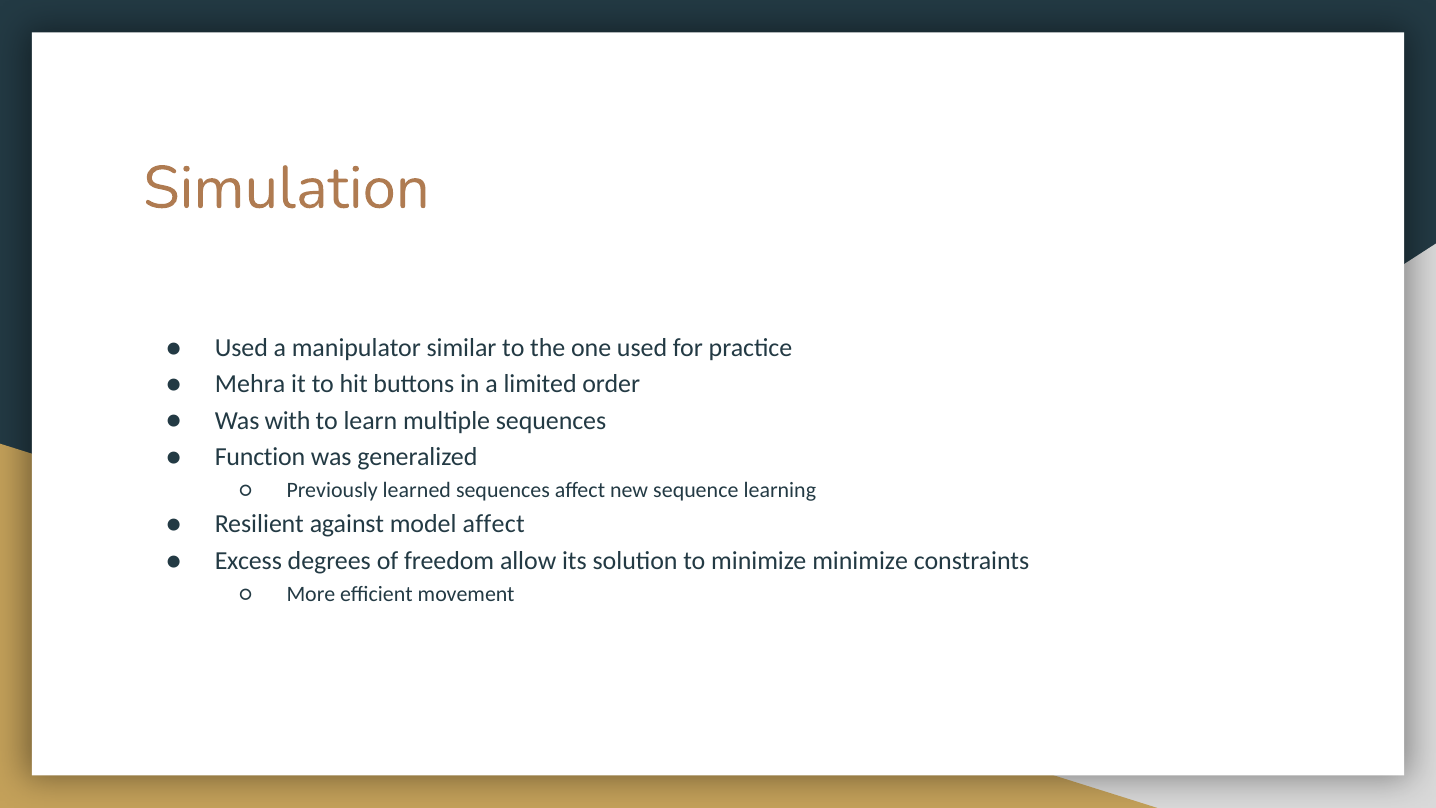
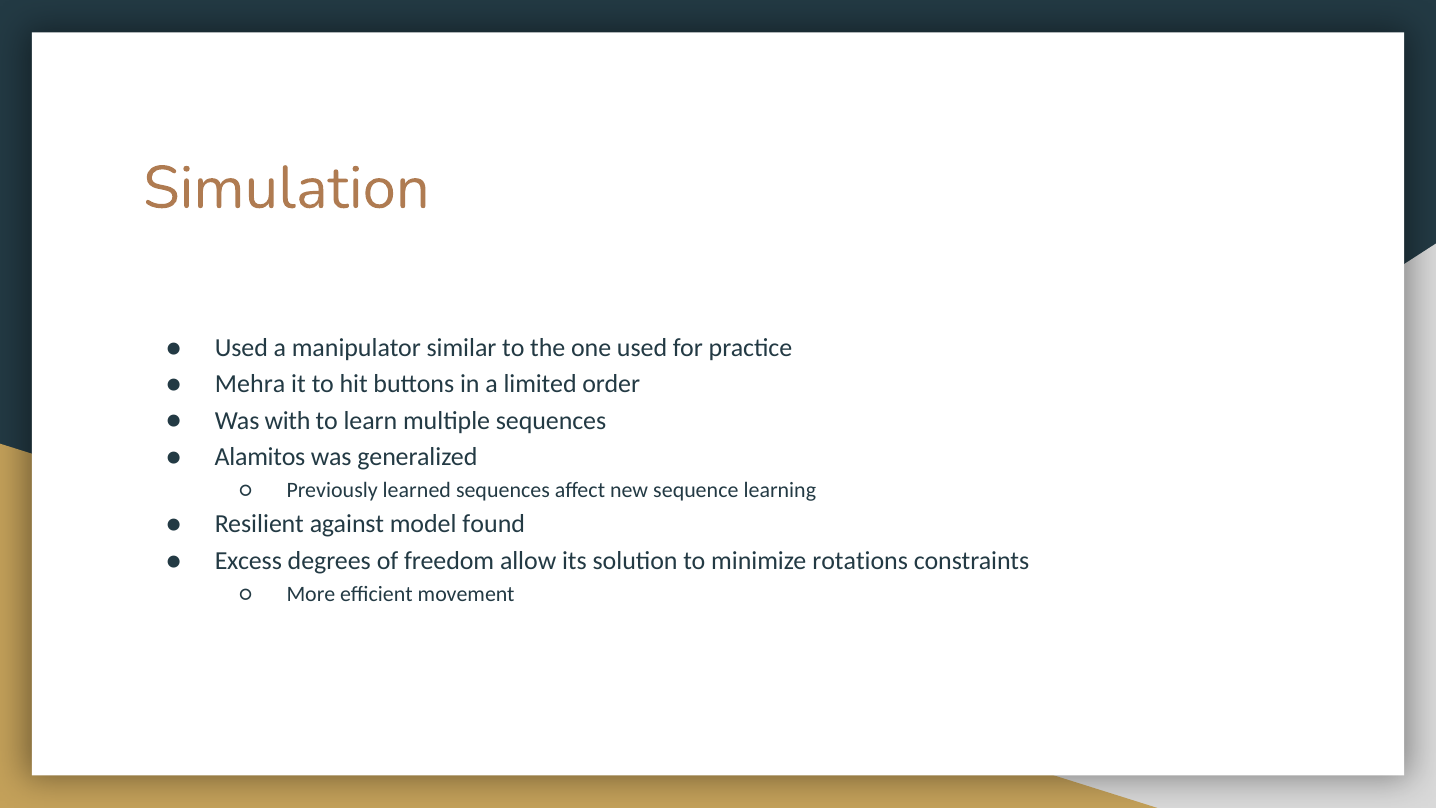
Function: Function -> Alamitos (260, 457)
model affect: affect -> found (494, 524)
minimize minimize: minimize -> rotations (860, 560)
